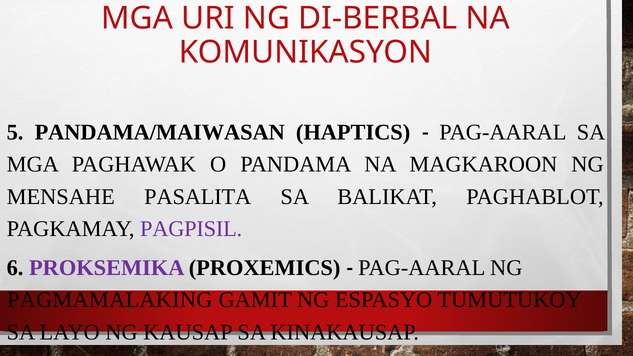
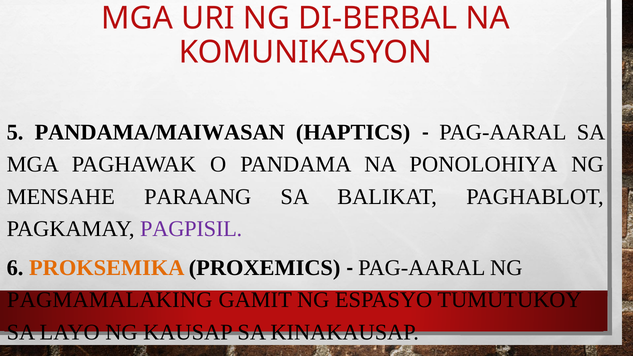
MAGKAROON: MAGKAROON -> PONOLOHIYA (483, 164)
PASALITA: PASALITA -> PARAANG (198, 197)
PROKSEMIKA colour: purple -> orange (107, 268)
